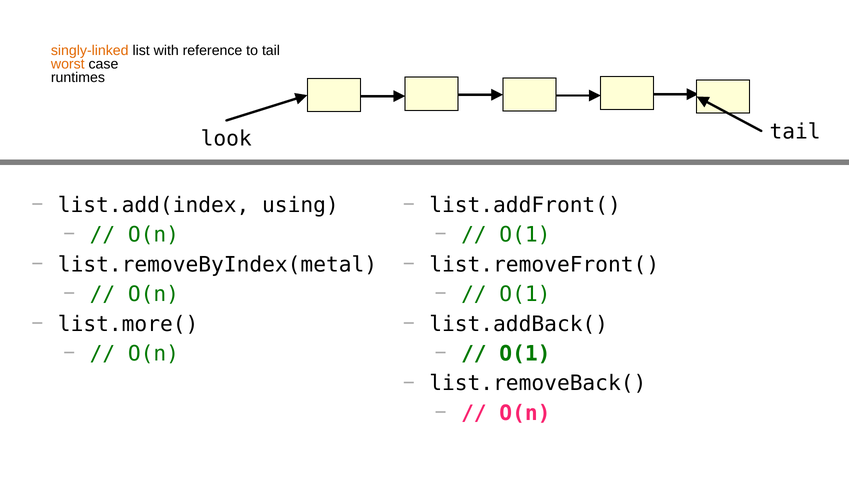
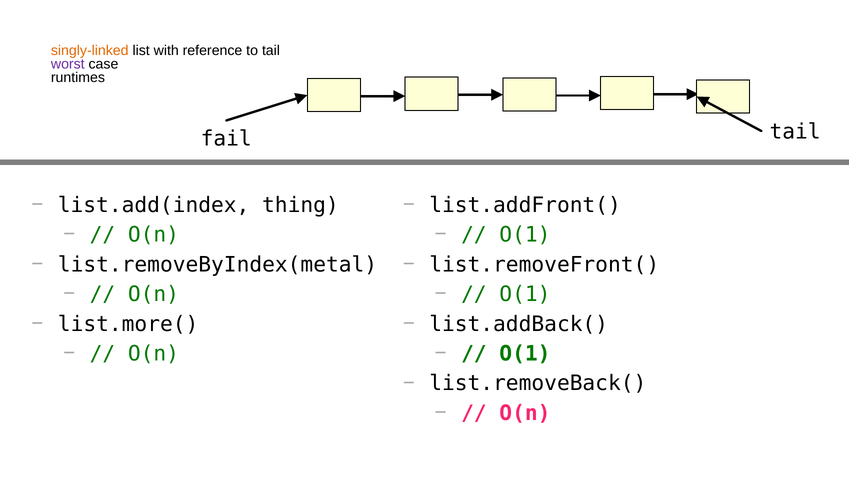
worst colour: orange -> purple (68, 64)
look: look -> fail (226, 139)
using: using -> thing (300, 205)
